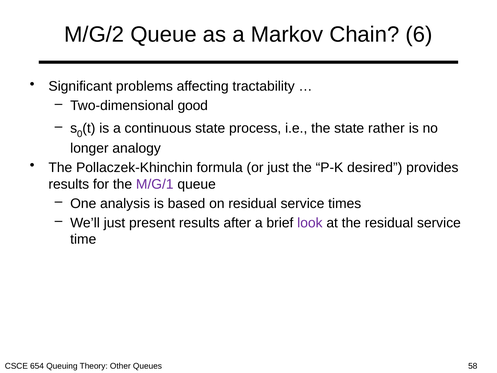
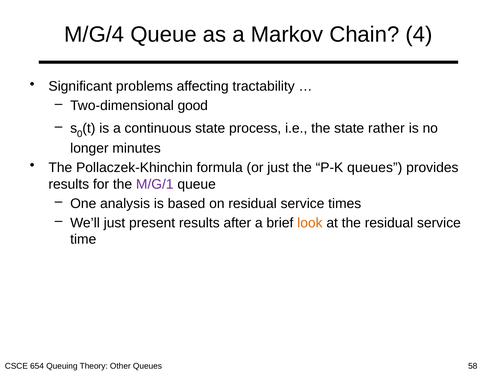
M/G/2: M/G/2 -> M/G/4 (94, 35)
6: 6 -> 4 (419, 35)
analogy: analogy -> minutes (137, 148)
P-K desired: desired -> queues (375, 167)
look colour: purple -> orange (310, 223)
